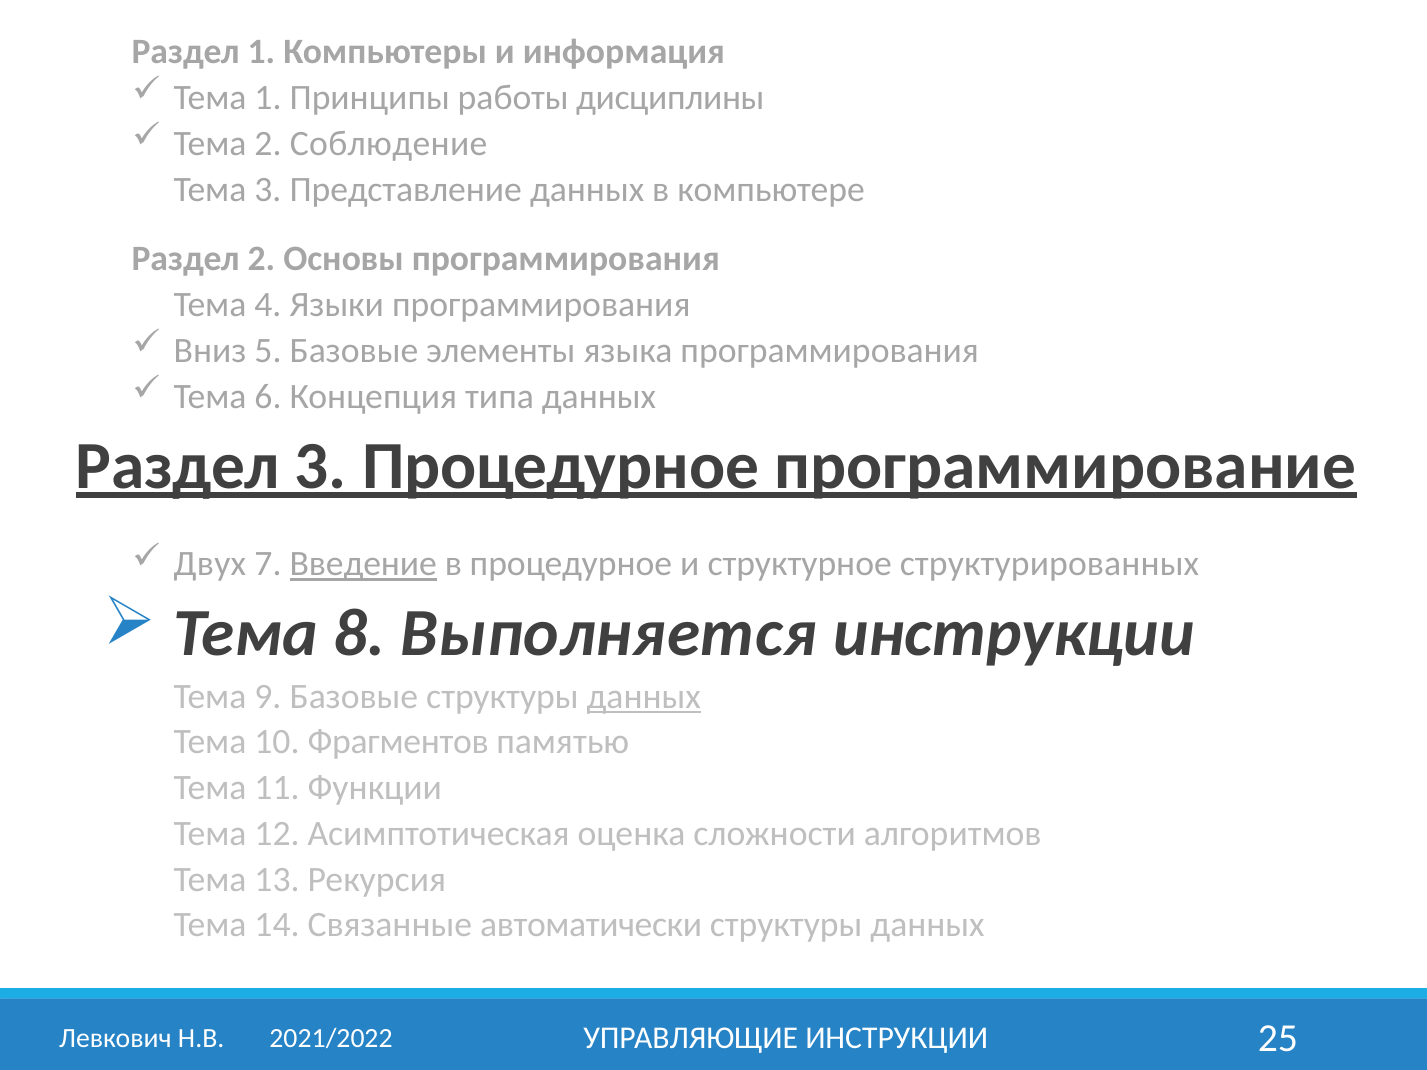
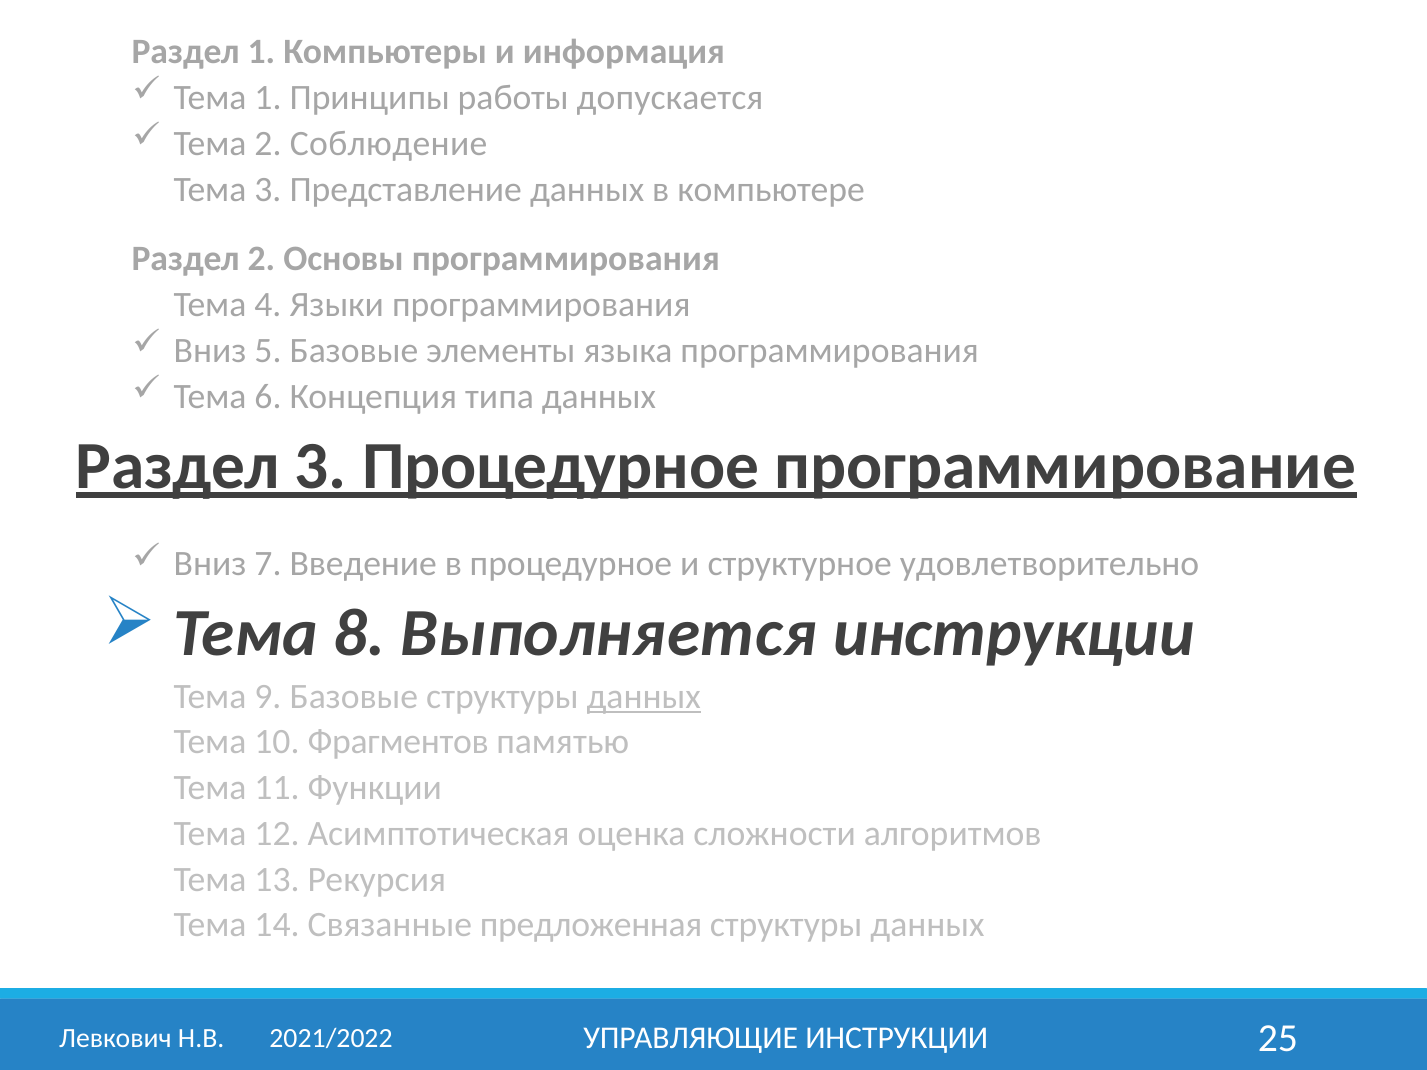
дисциплины: дисциплины -> допускается (670, 98)
Двух: Двух -> Вниз (210, 564)
Введение underline: present -> none (363, 564)
структурированных: структурированных -> удовлетворительно (1050, 564)
автоматически: автоматически -> предложенная (591, 925)
